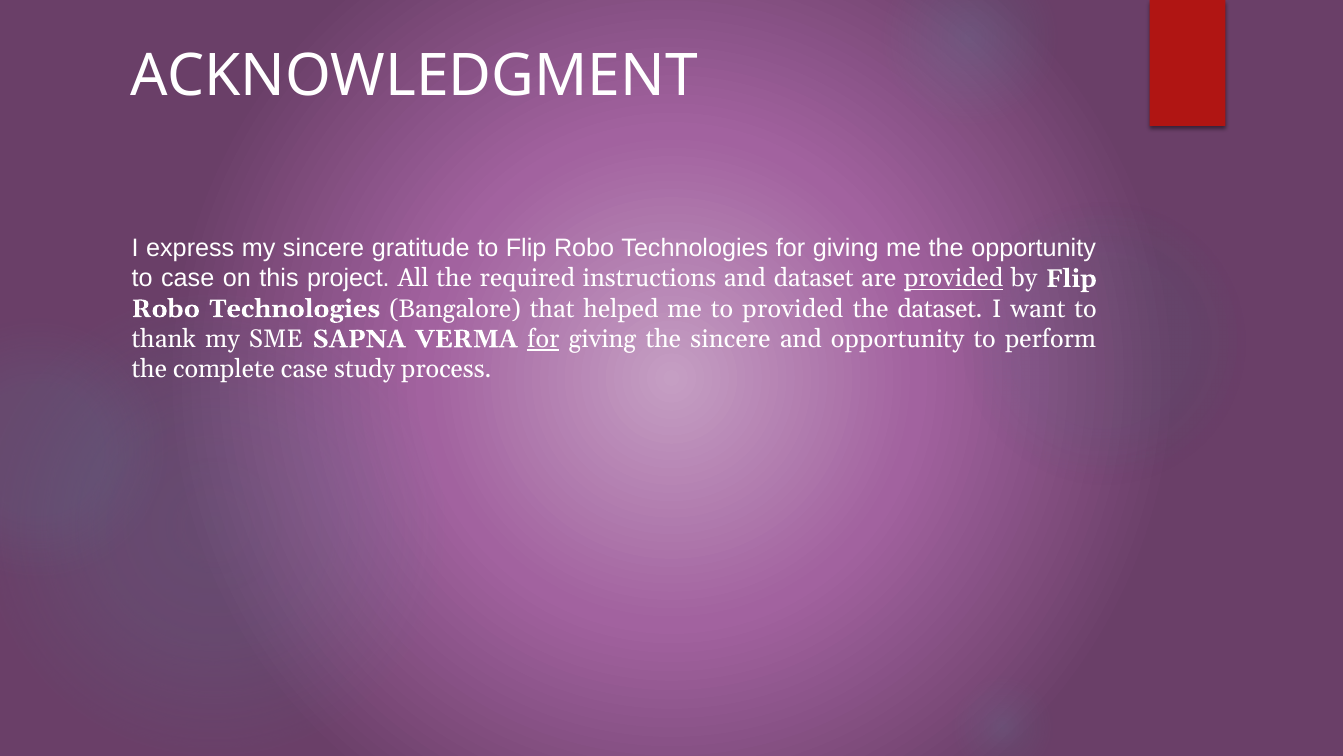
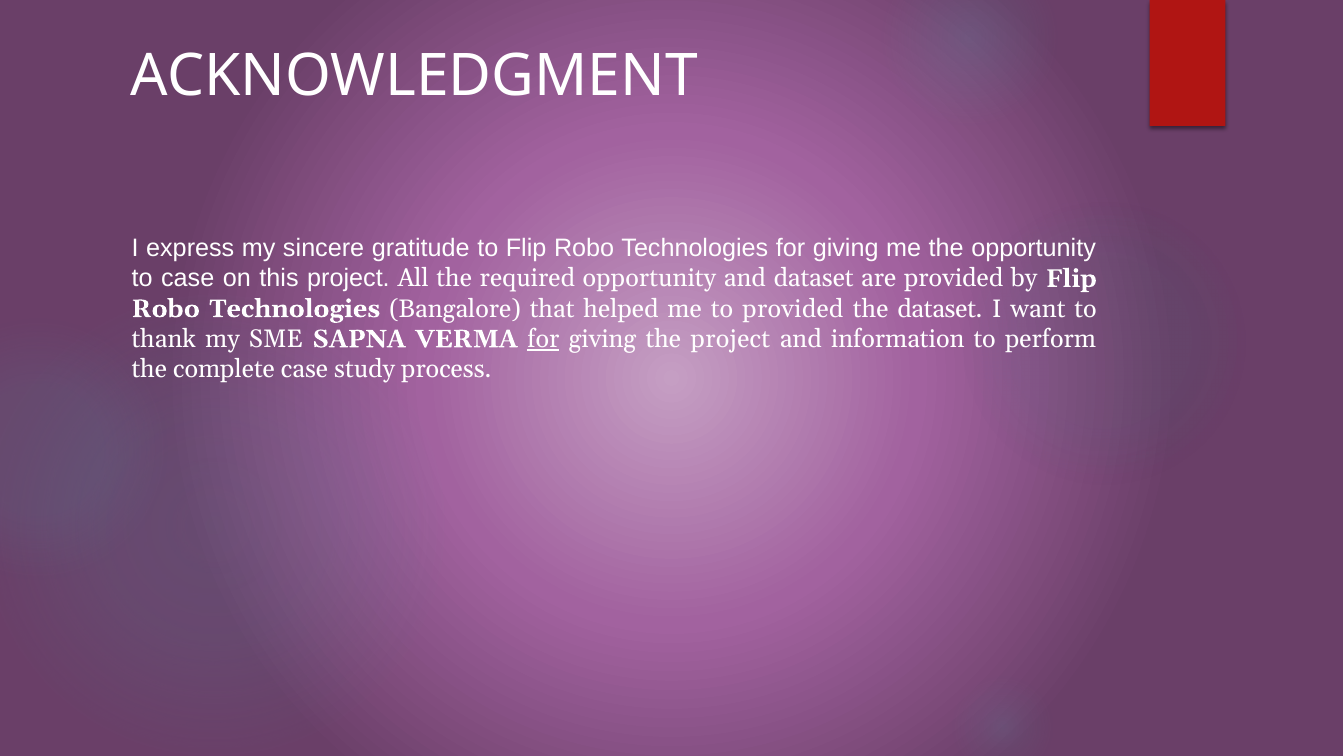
required instructions: instructions -> opportunity (649, 278)
provided underline: present -> none (954, 278)
the sincere: sincere -> project (730, 339)
and opportunity: opportunity -> information (898, 339)
